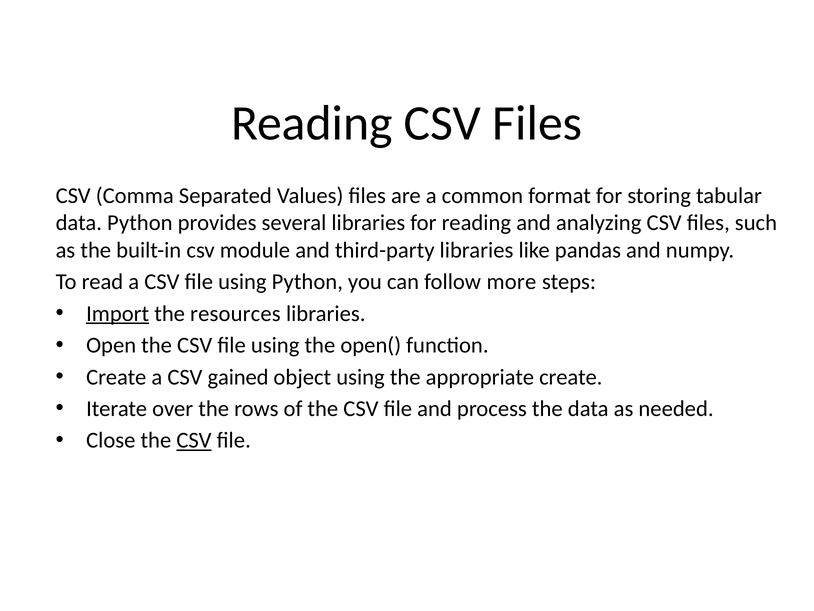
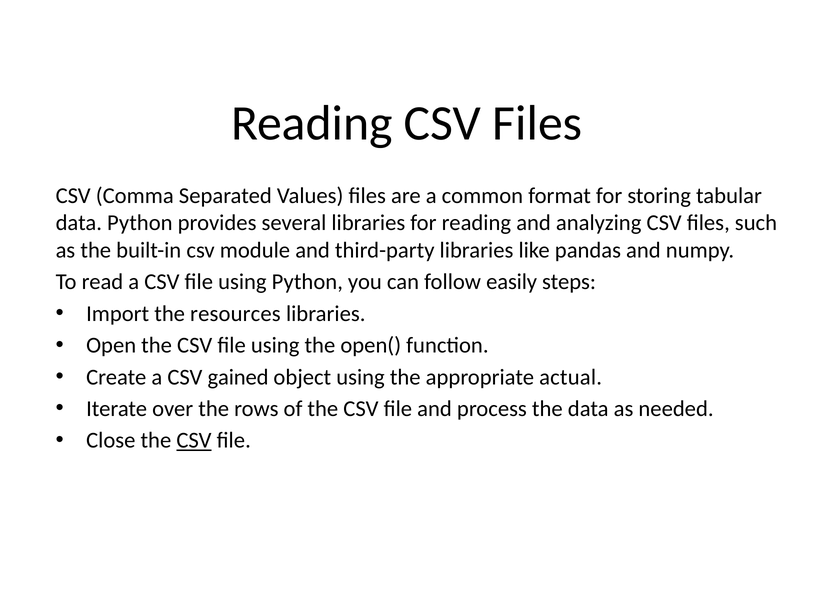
more: more -> easily (512, 282)
Import underline: present -> none (118, 313)
appropriate create: create -> actual (571, 377)
